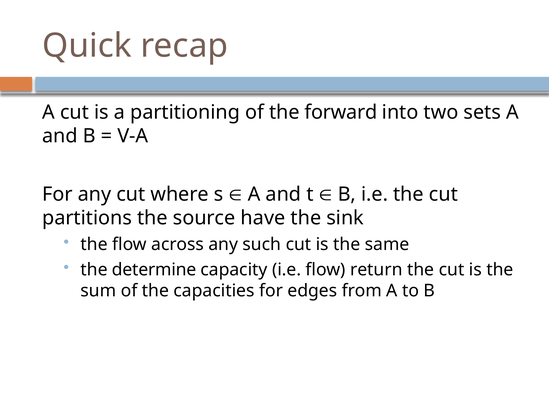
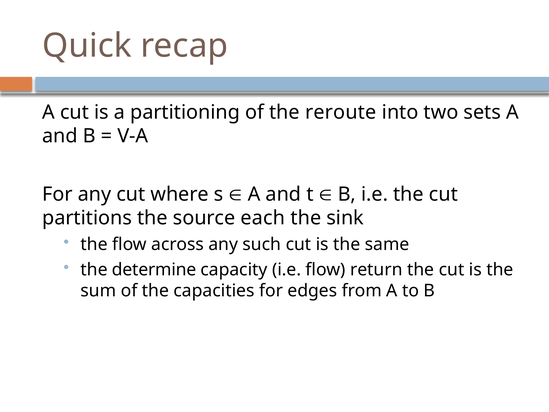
forward: forward -> reroute (341, 112)
have: have -> each (263, 218)
